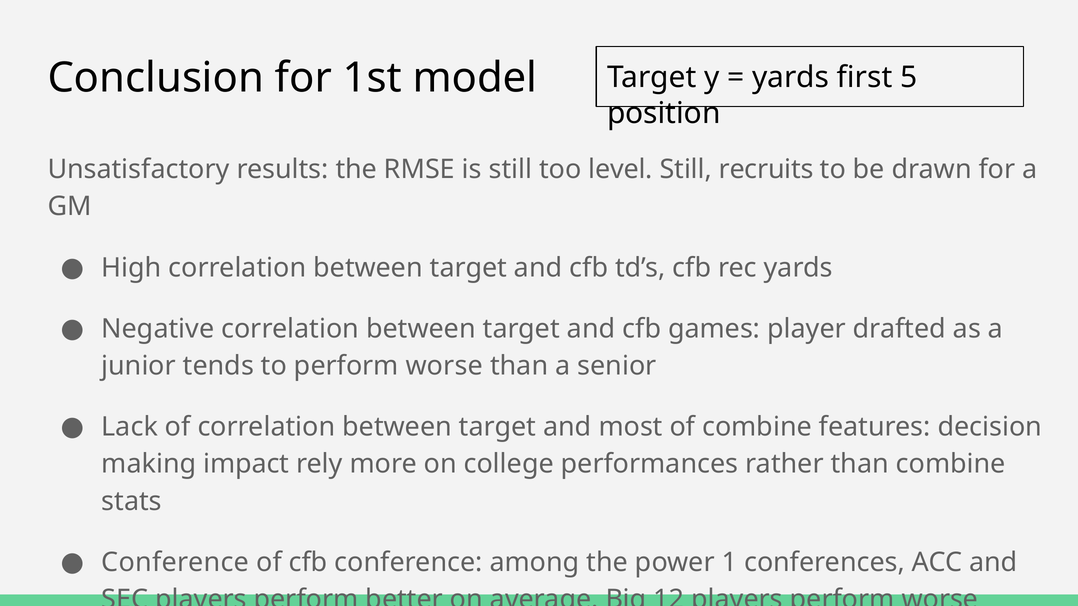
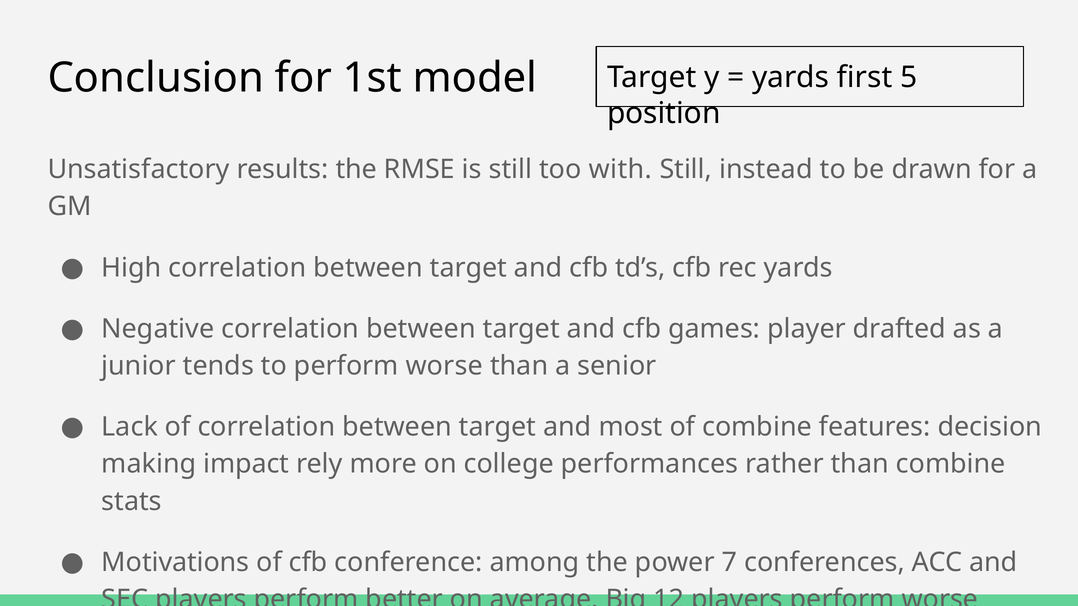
level: level -> with (620, 170)
recruits: recruits -> instead (766, 170)
Conference: Conference -> Motivations (175, 563)
1: 1 -> 7 (729, 563)
